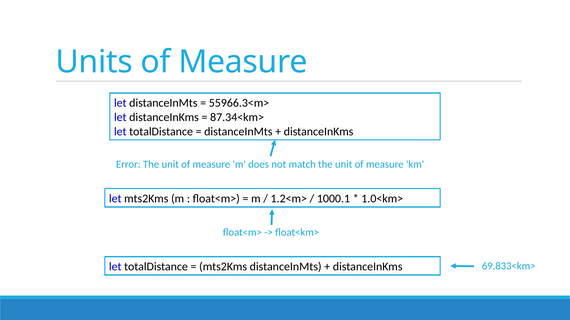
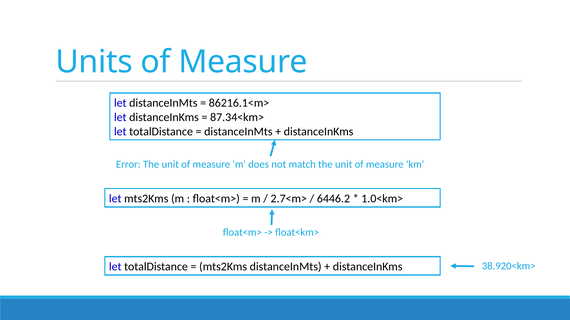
55966.3<m>: 55966.3<m> -> 86216.1<m> (239, 103)
1.2<m>: 1.2<m> -> 2.7<m> (289, 199)
1000.1: 1000.1 -> 6446.2 (333, 199)
69.833<km>: 69.833<km> -> 38.920<km> (509, 266)
